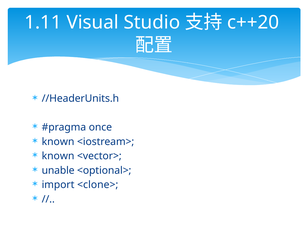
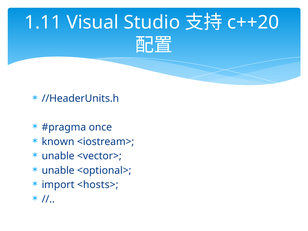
known: known -> unable (58, 156)
<clone>: <clone> -> <hosts> (98, 185)
